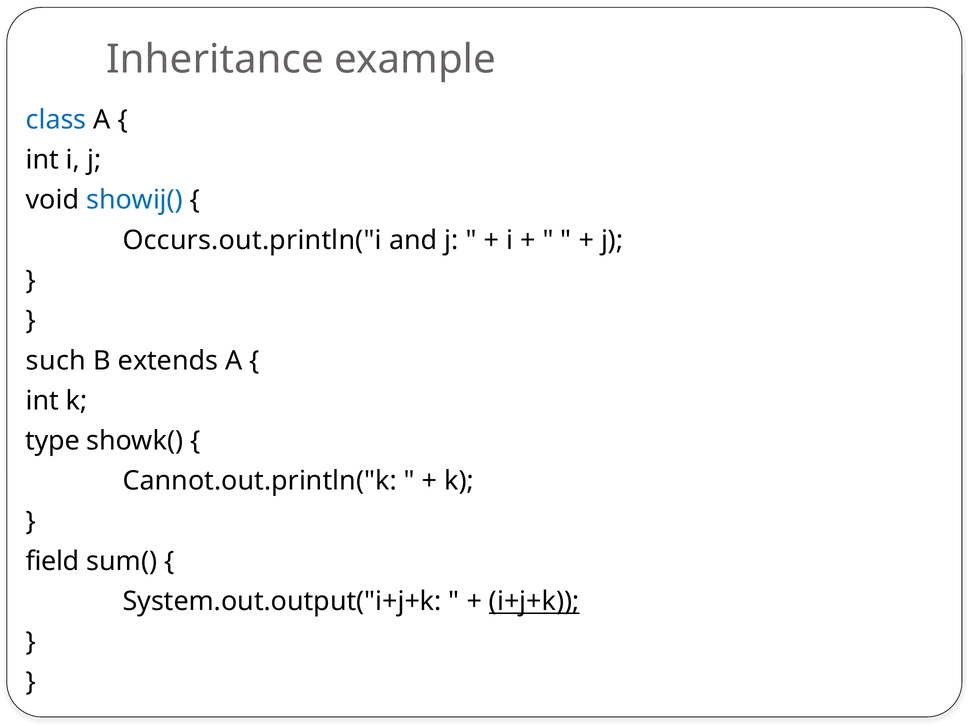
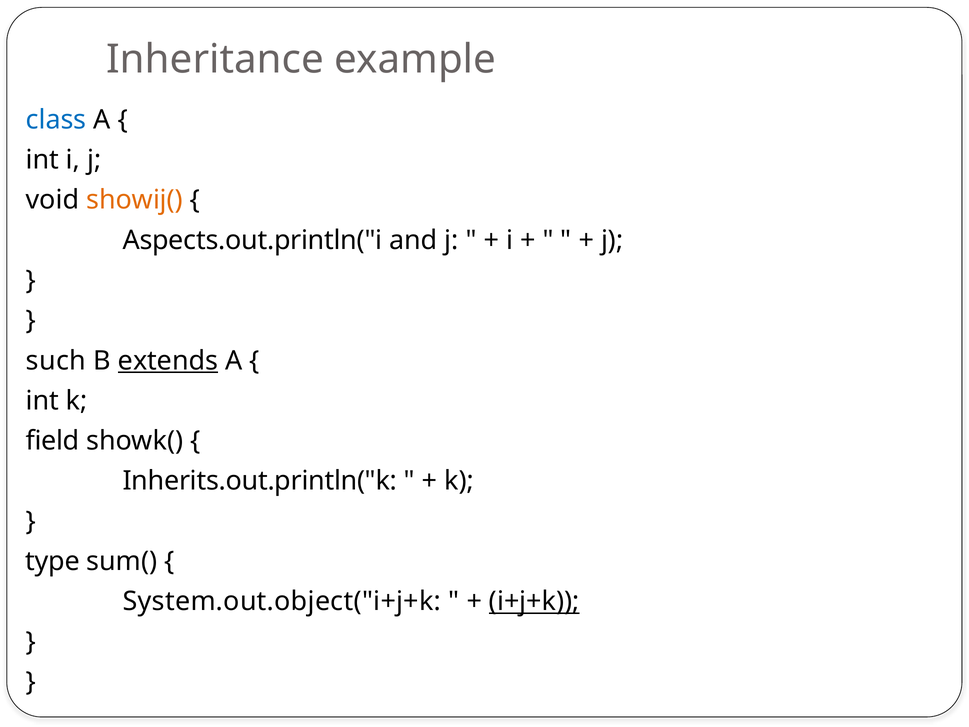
showij( colour: blue -> orange (135, 200)
Occurs.out.println("i: Occurs.out.println("i -> Aspects.out.println("i (252, 240)
extends underline: none -> present (168, 361)
type: type -> field (53, 441)
Cannot.out.println("k: Cannot.out.println("k -> Inherits.out.println("k (260, 481)
field: field -> type (53, 561)
System.out.output("i+j+k: System.out.output("i+j+k -> System.out.object("i+j+k (282, 601)
